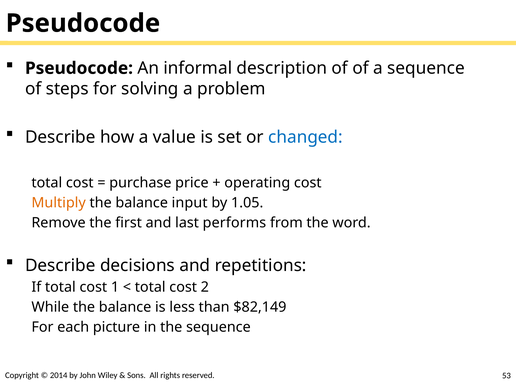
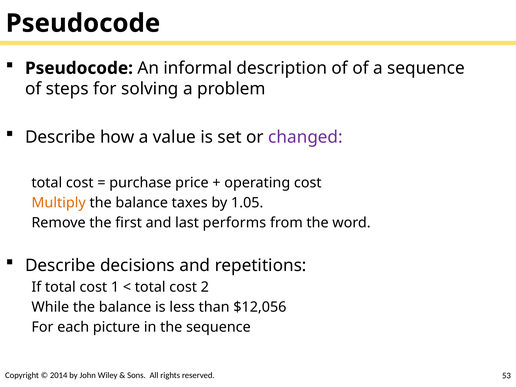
changed colour: blue -> purple (306, 137)
input: input -> taxes (190, 203)
$82,149: $82,149 -> $12,056 (260, 307)
